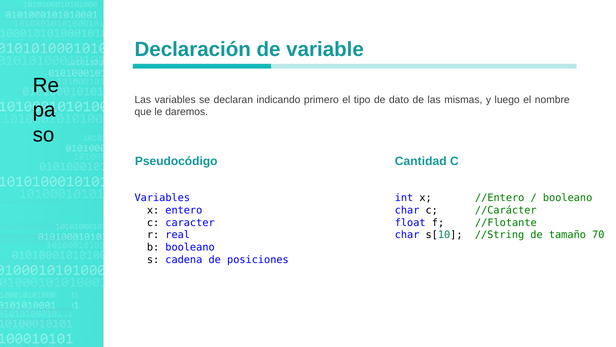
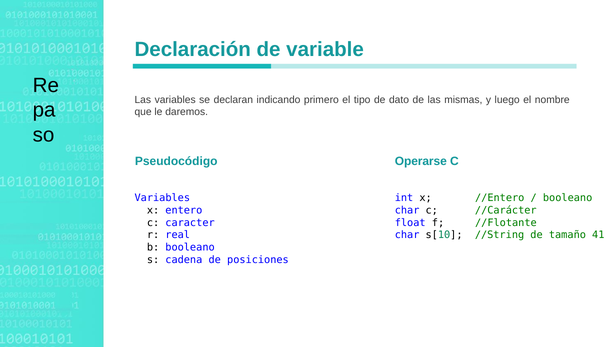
Cantidad: Cantidad -> Operarse (421, 161)
70: 70 -> 41 (598, 235)
